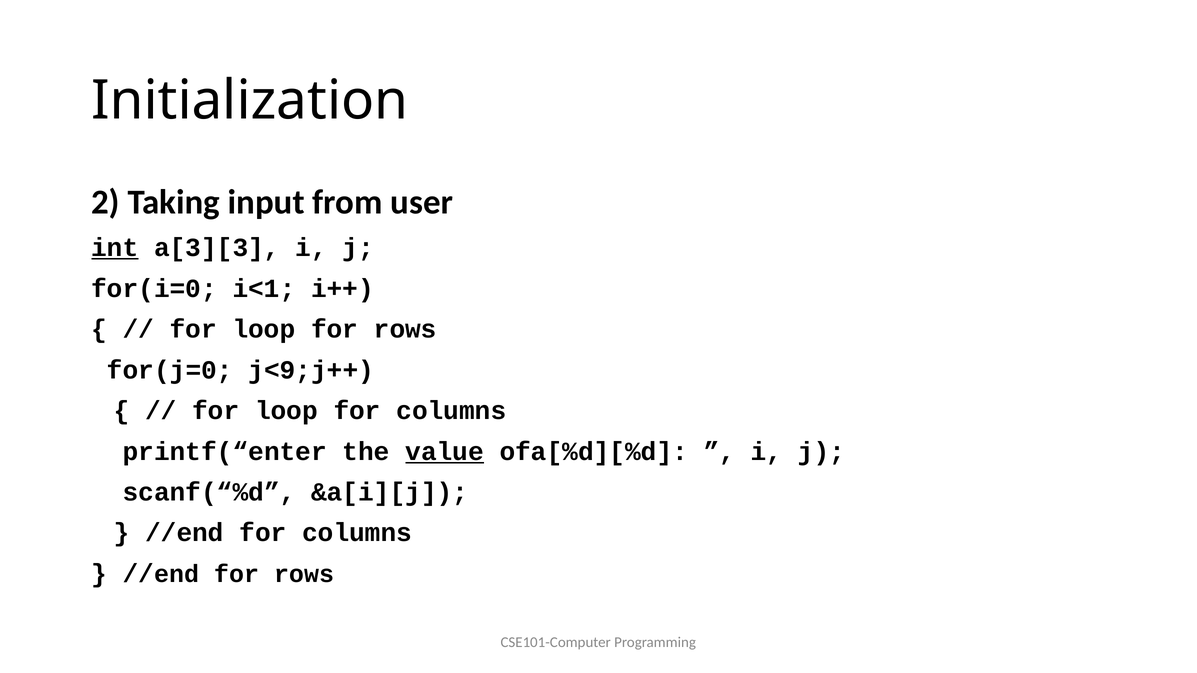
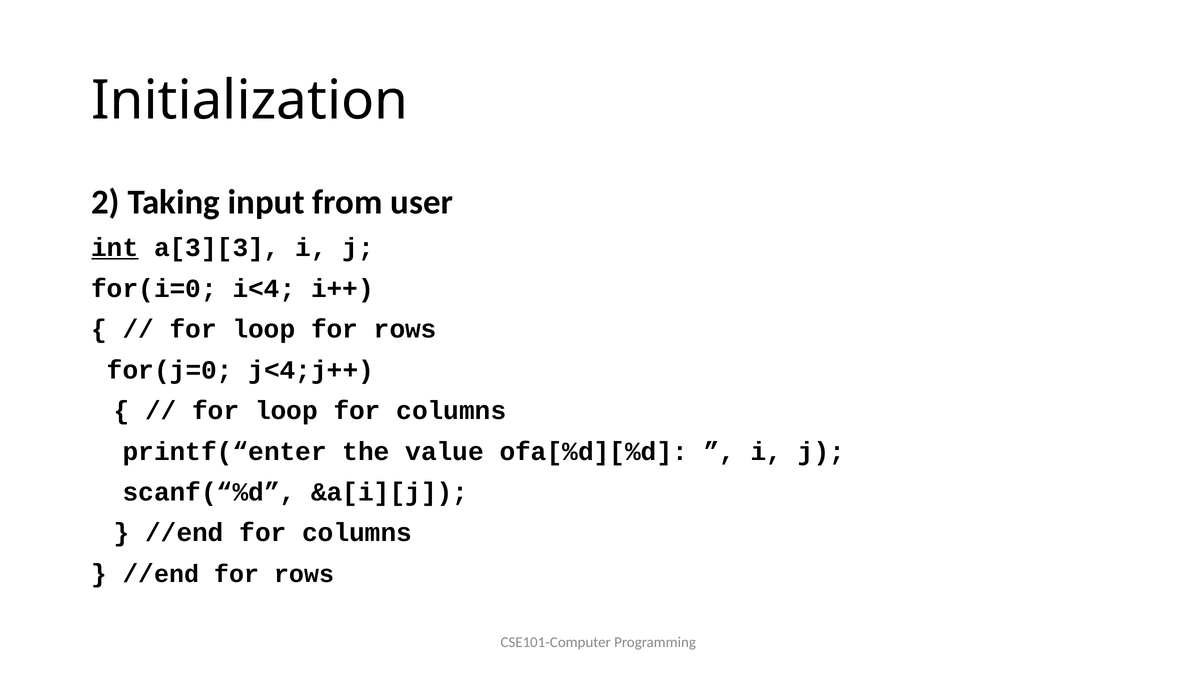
i<1: i<1 -> i<4 (264, 289)
j<9;j++: j<9;j++ -> j<4;j++ (311, 370)
value underline: present -> none (445, 452)
